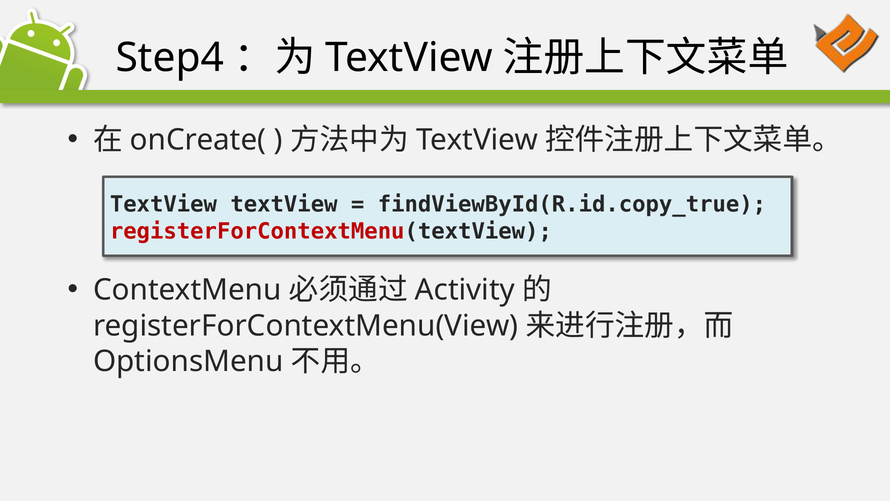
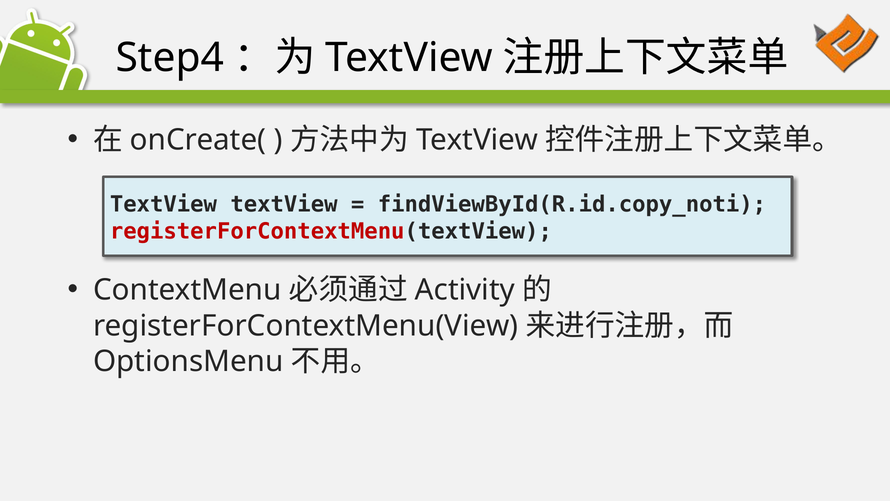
findViewById(R.id.copy_true: findViewById(R.id.copy_true -> findViewById(R.id.copy_noti (572, 204)
